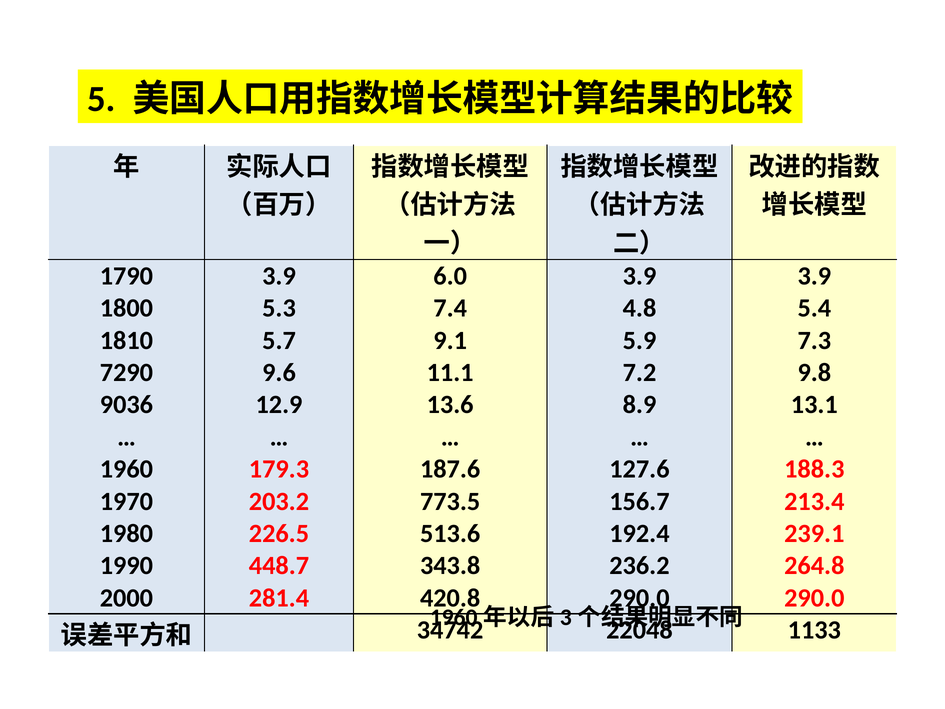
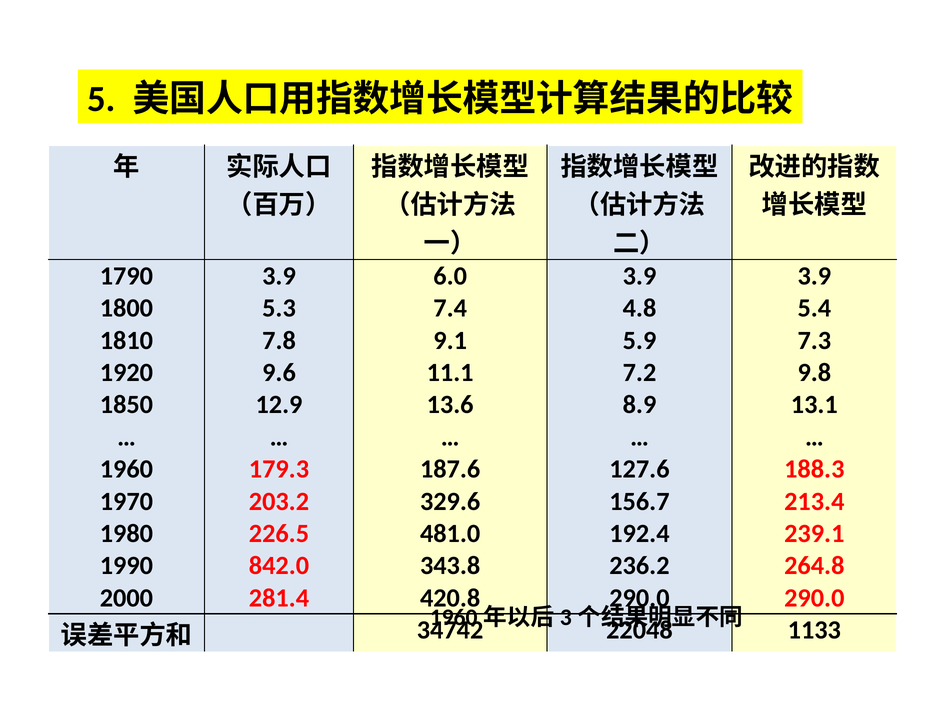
5.7: 5.7 -> 7.8 (279, 340)
7290: 7290 -> 1920 (126, 372)
9036: 9036 -> 1850 (126, 405)
773.5: 773.5 -> 329.6 (450, 501)
513.6: 513.6 -> 481.0 (450, 533)
448.7: 448.7 -> 842.0 (279, 566)
